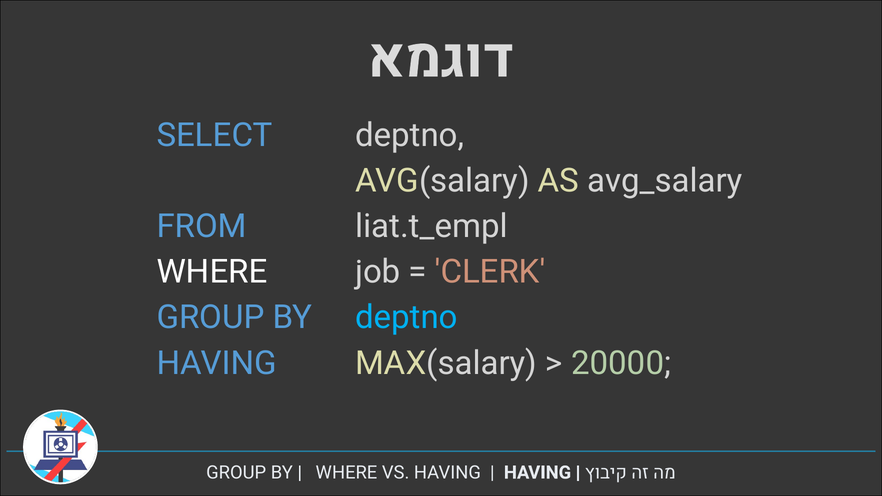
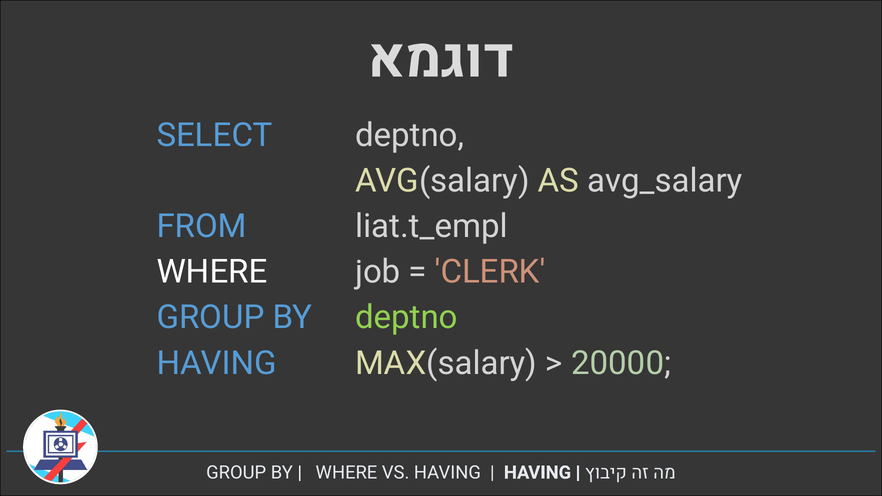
deptno colour: light blue -> light green (406, 318)
